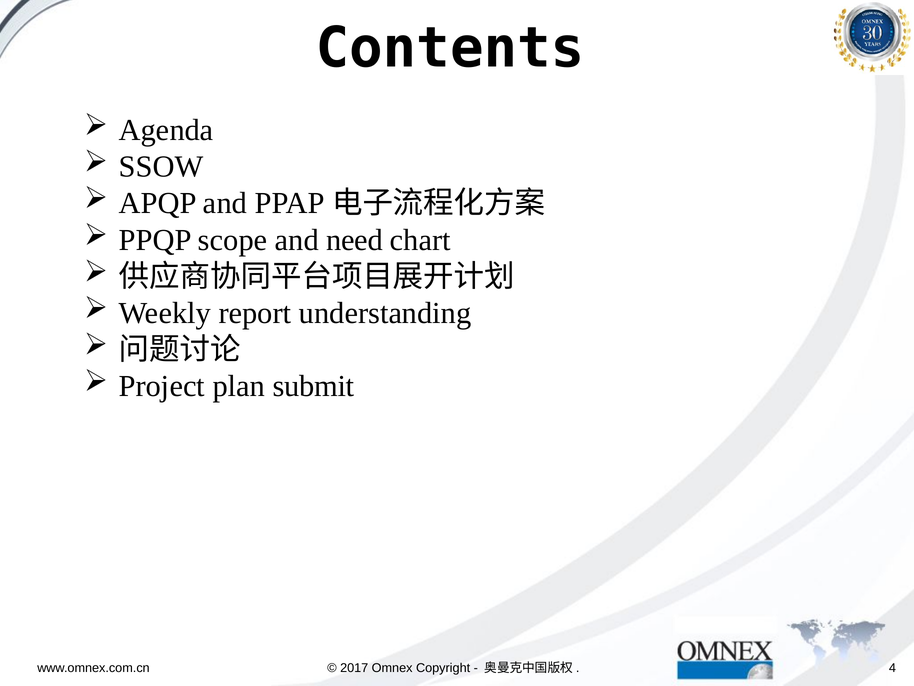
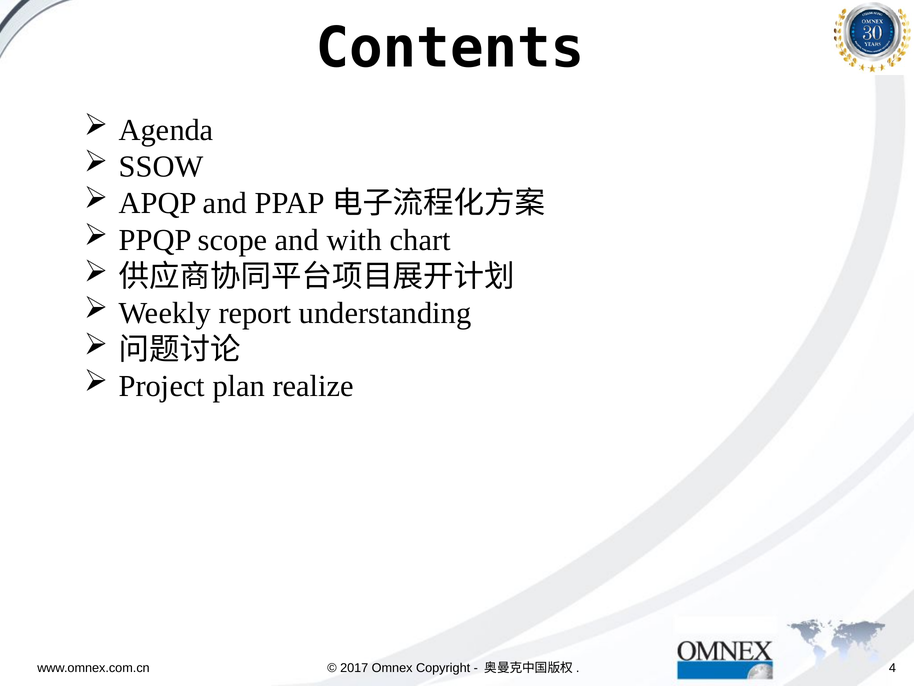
need: need -> with (354, 240)
submit: submit -> realize (313, 386)
